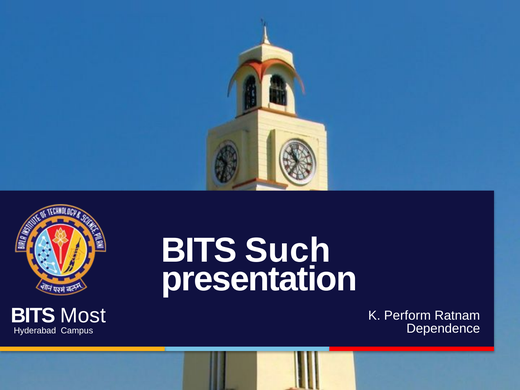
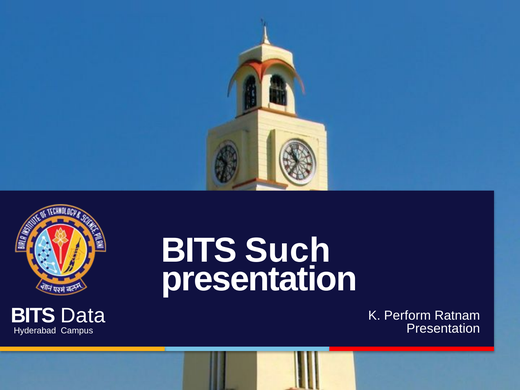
Most: Most -> Data (83, 316)
Dependence: Dependence -> Presentation (443, 328)
